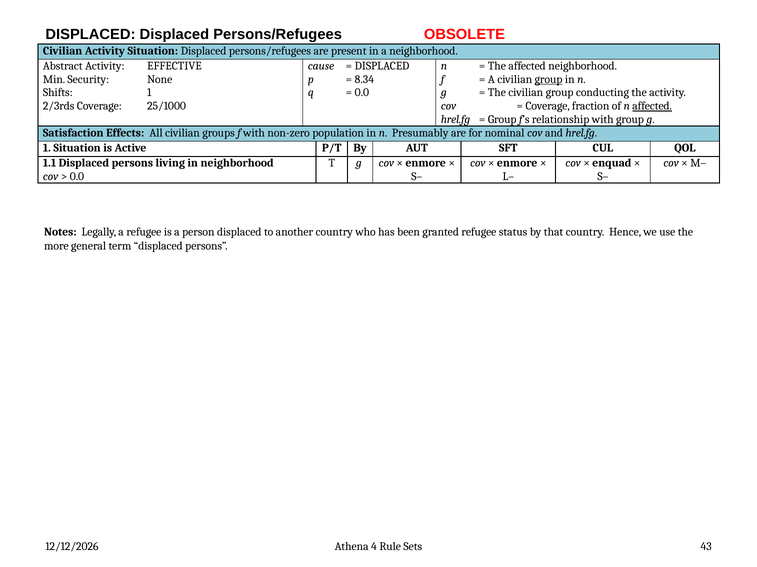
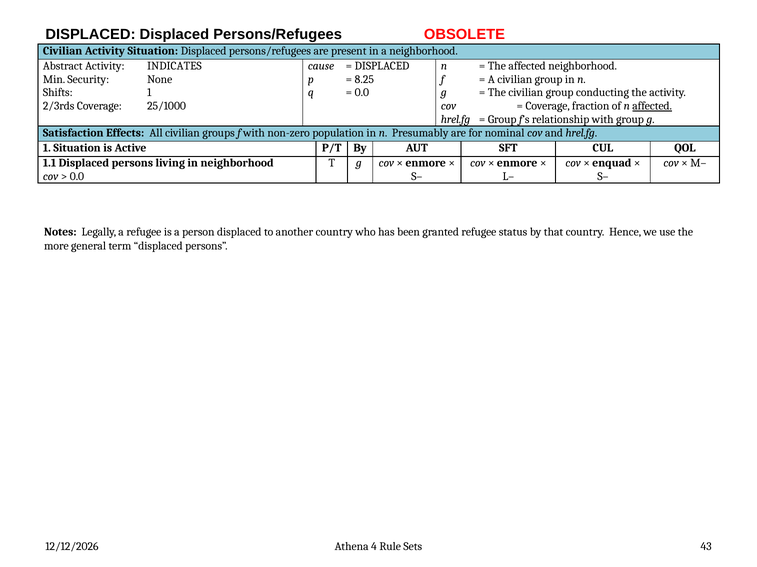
EFFECTIVE: EFFECTIVE -> INDICATES (174, 66)
8.34: 8.34 -> 8.25 (364, 79)
group underline: present -> none (549, 79)
